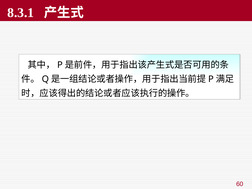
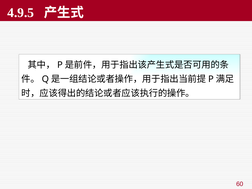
8.3.1: 8.3.1 -> 4.9.5 (21, 13)
